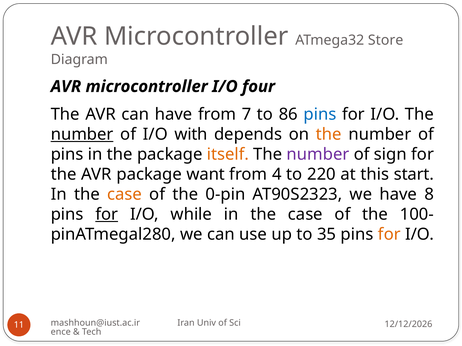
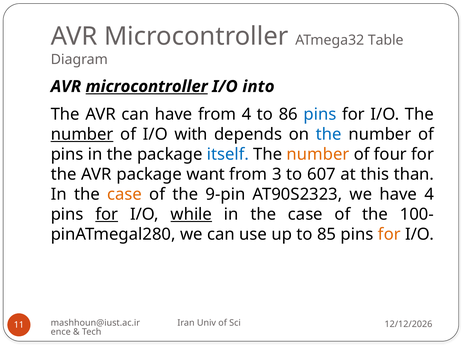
Store: Store -> Table (386, 40)
microcontroller underline: none -> present (147, 87)
four: four -> into (258, 87)
from 7: 7 -> 4 (246, 114)
the colour: orange -> blue (329, 134)
itself colour: orange -> blue (228, 155)
number colour: purple -> orange (318, 155)
sign: sign -> four (390, 155)
4: 4 -> 3 (277, 175)
220: 220 -> 607 (321, 175)
start: start -> than (414, 175)
0-pin: 0-pin -> 9-pin (225, 195)
have 8: 8 -> 4 (429, 195)
while underline: none -> present (191, 215)
35: 35 -> 85 (327, 235)
